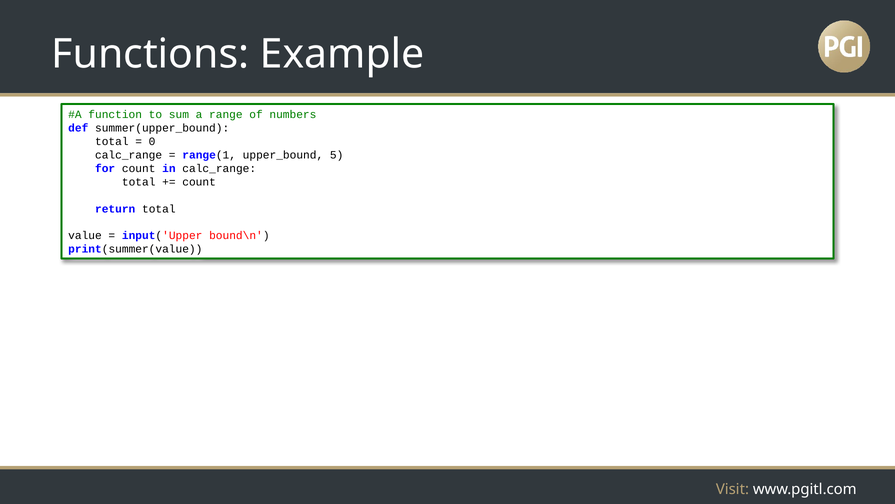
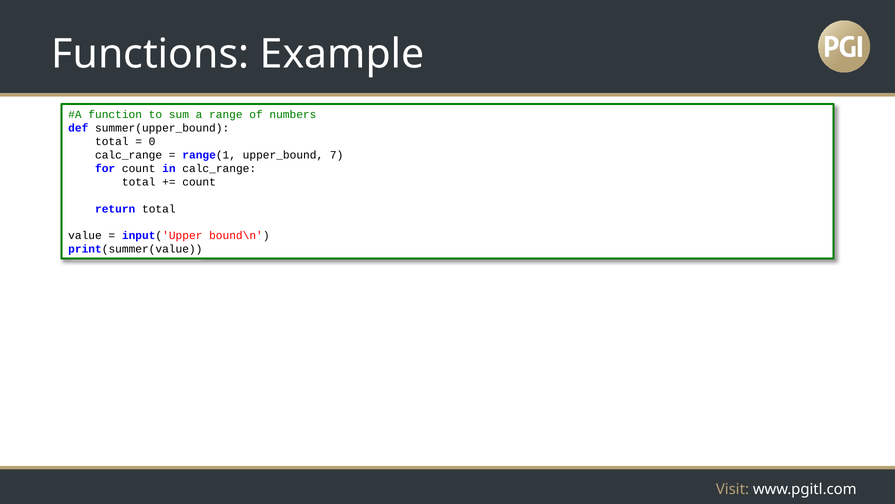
5: 5 -> 7 (337, 155)
